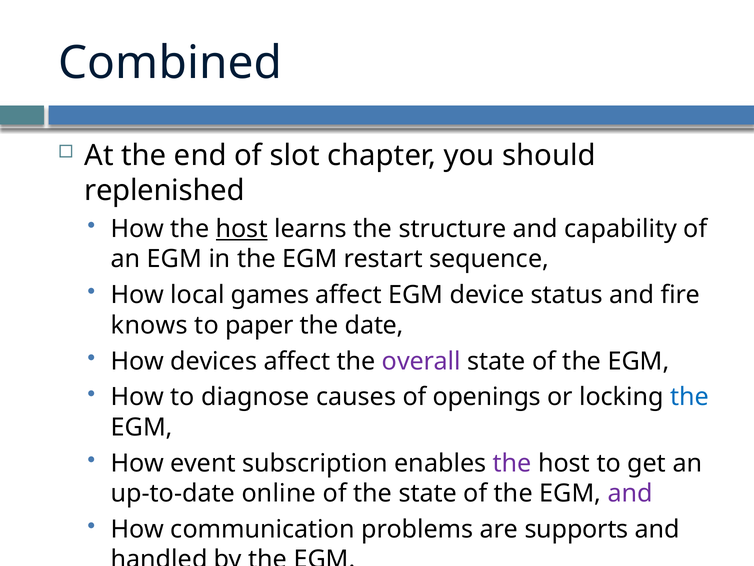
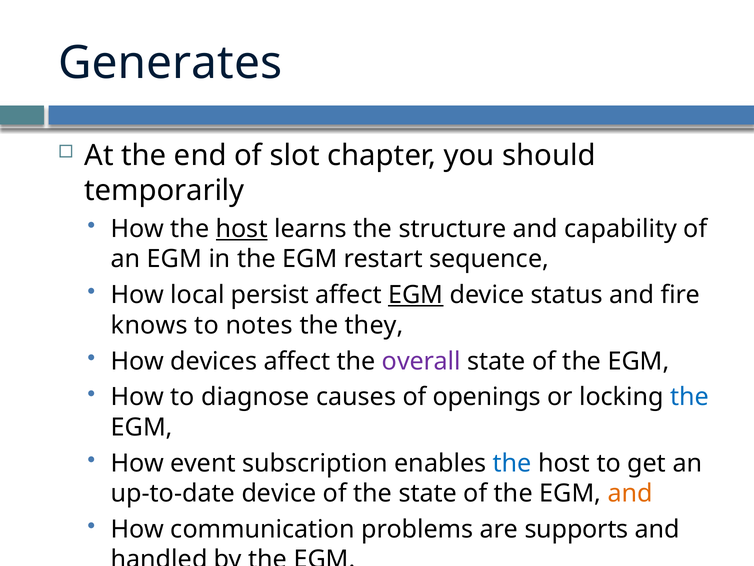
Combined: Combined -> Generates (170, 63)
replenished: replenished -> temporarily (164, 191)
games: games -> persist (270, 295)
EGM underline: none -> present (416, 295)
paper: paper -> notes (259, 325)
date: date -> they (374, 325)
the colour: purple -> blue (512, 463)
up-to-date online: online -> device (279, 493)
and colour: purple -> orange (630, 493)
